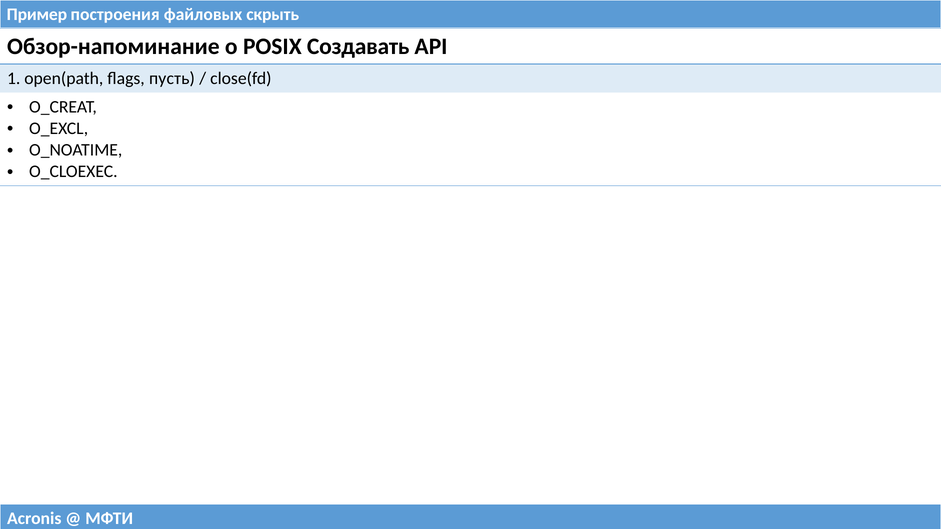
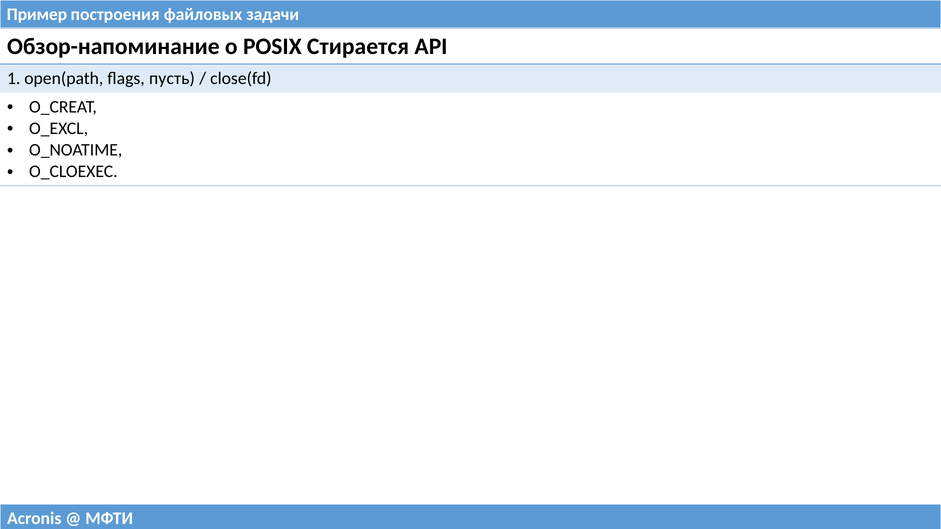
скрыть: скрыть -> задачи (273, 15)
Создавать: Создавать -> Стирается (358, 46)
